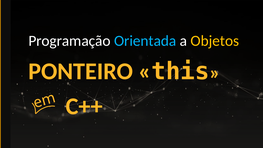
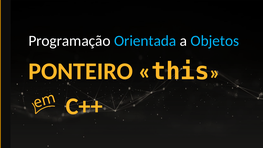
Objetos colour: yellow -> light blue (215, 41)
